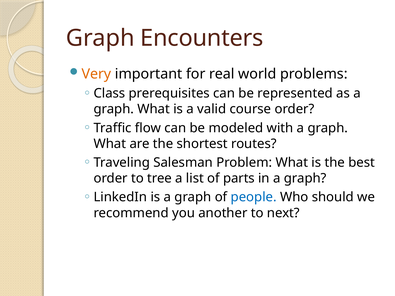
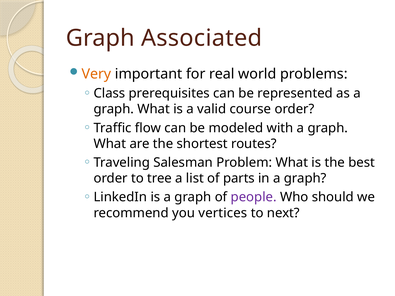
Encounters: Encounters -> Associated (202, 38)
people colour: blue -> purple (254, 197)
another: another -> vertices (223, 213)
